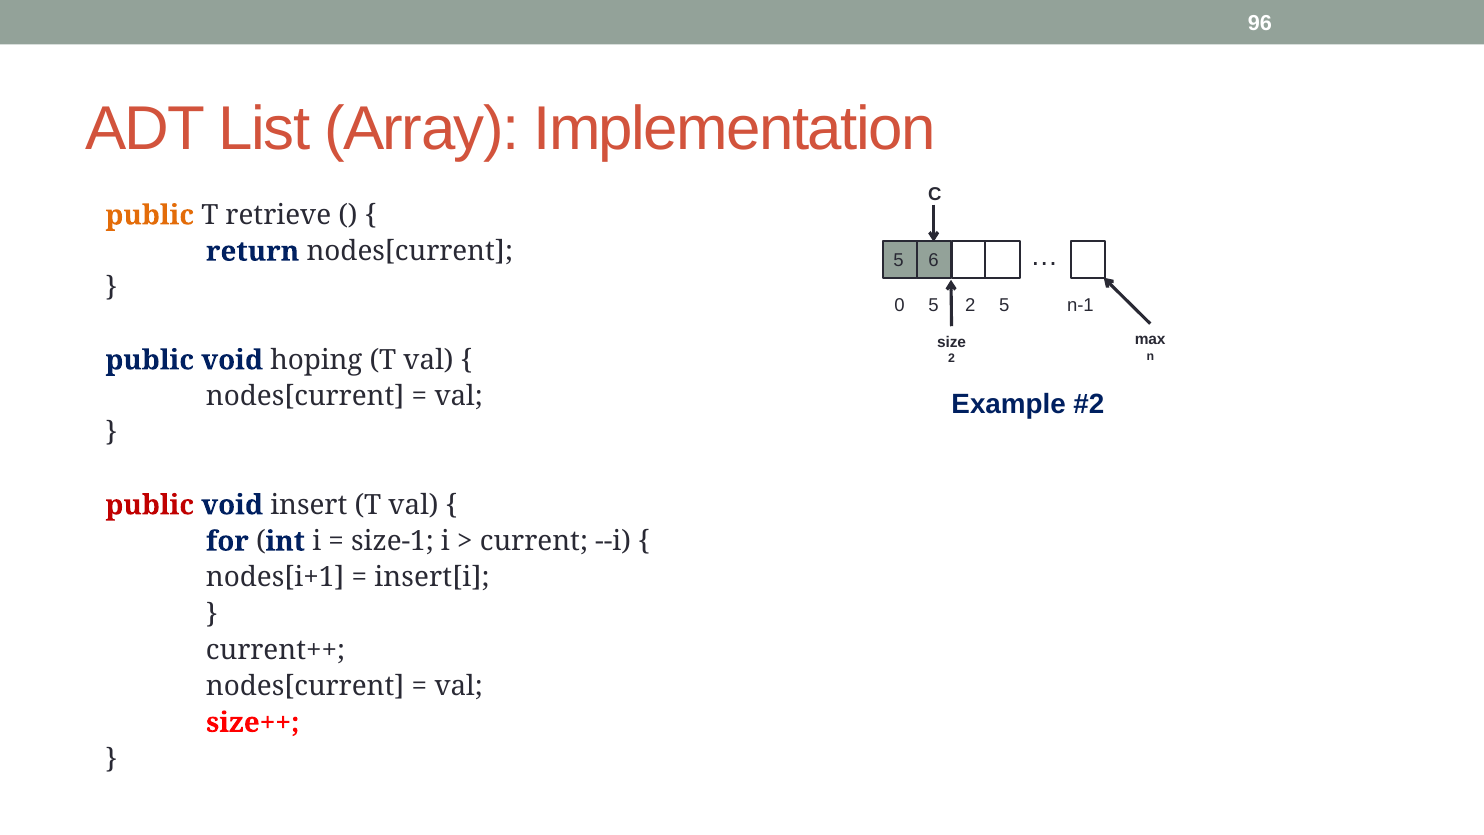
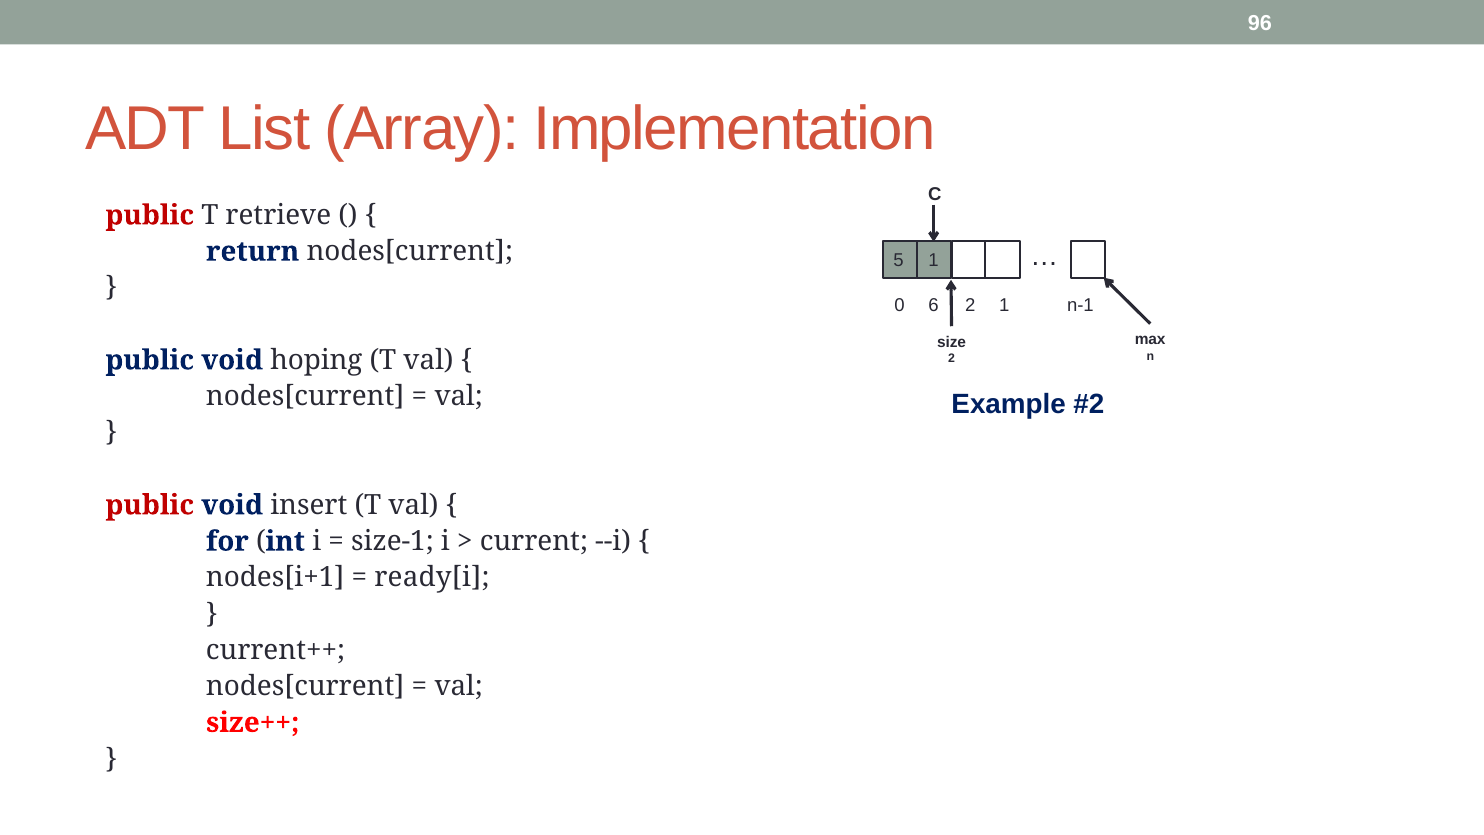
public colour: orange -> red (150, 215)
5 6: 6 -> 1 (934, 260)
0 5: 5 -> 6 (934, 305)
2 5: 5 -> 1 (1004, 305)
insert[i: insert[i -> ready[i (432, 578)
